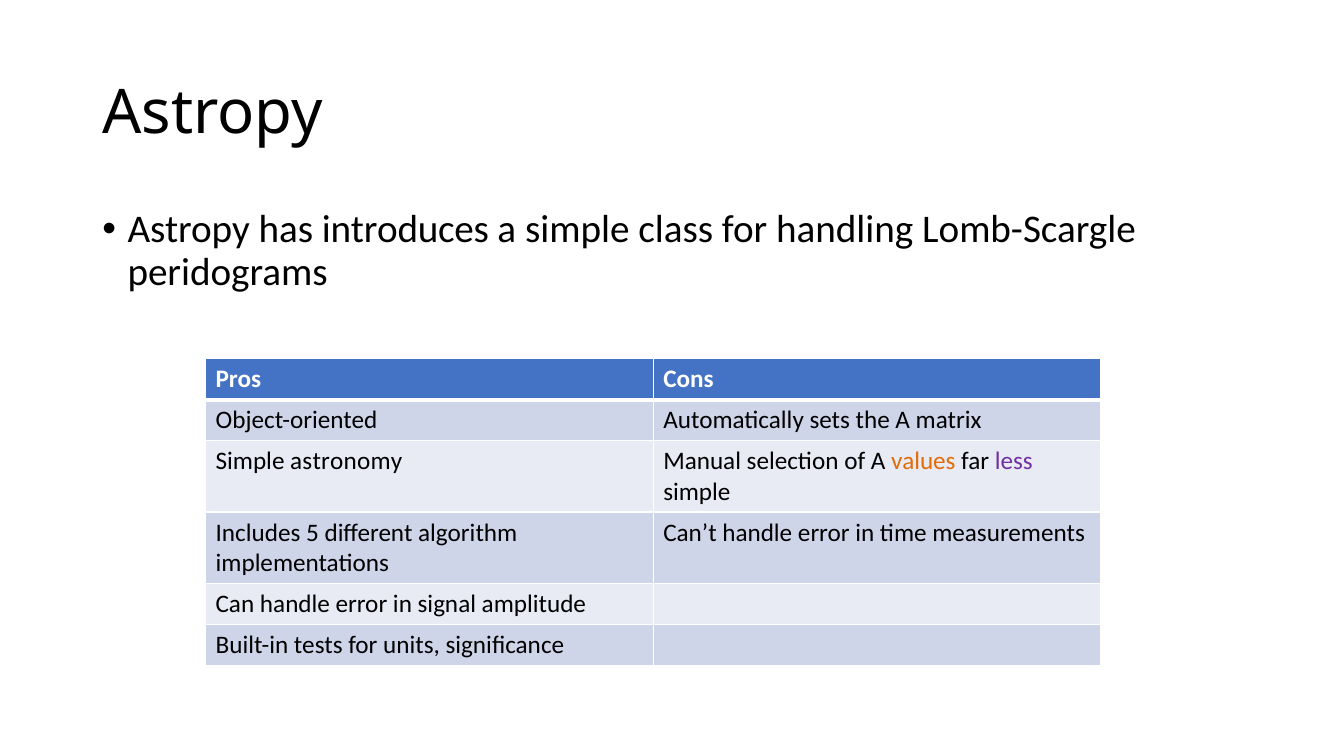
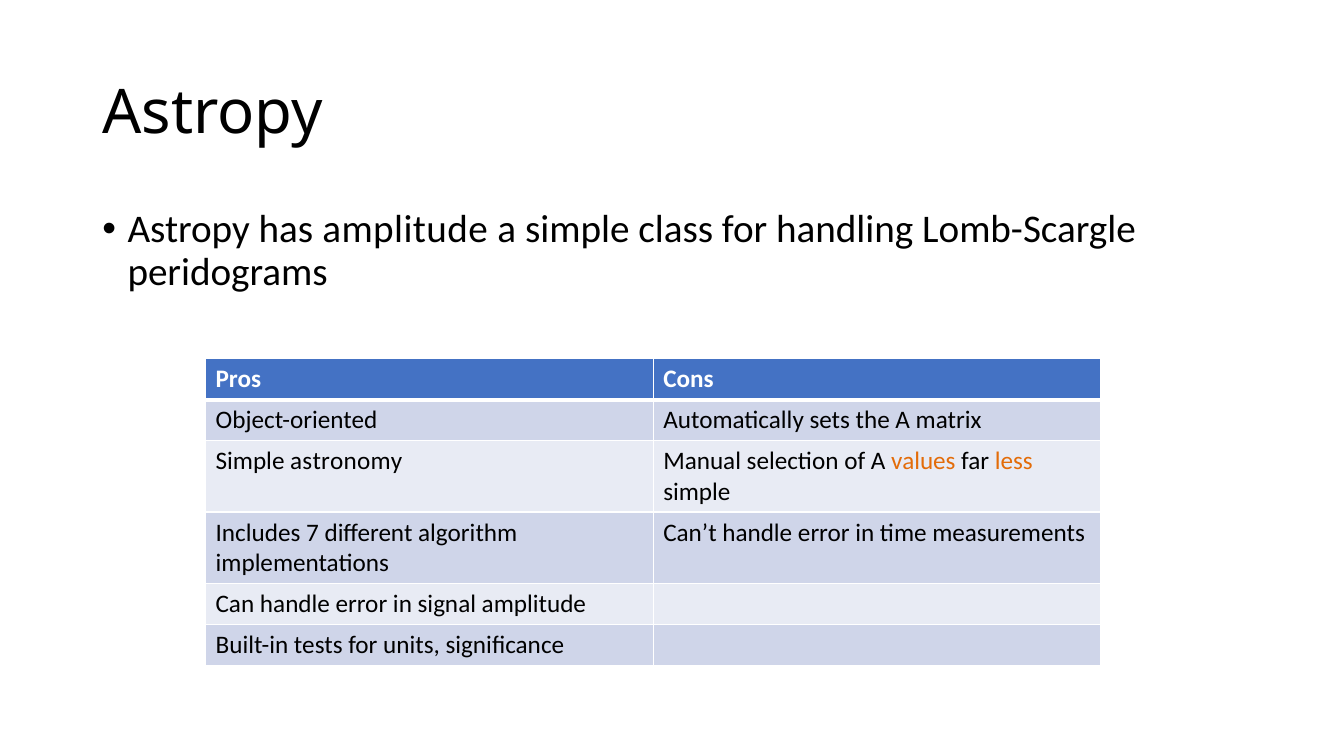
has introduces: introduces -> amplitude (405, 230)
less colour: purple -> orange (1014, 461)
5: 5 -> 7 (312, 533)
